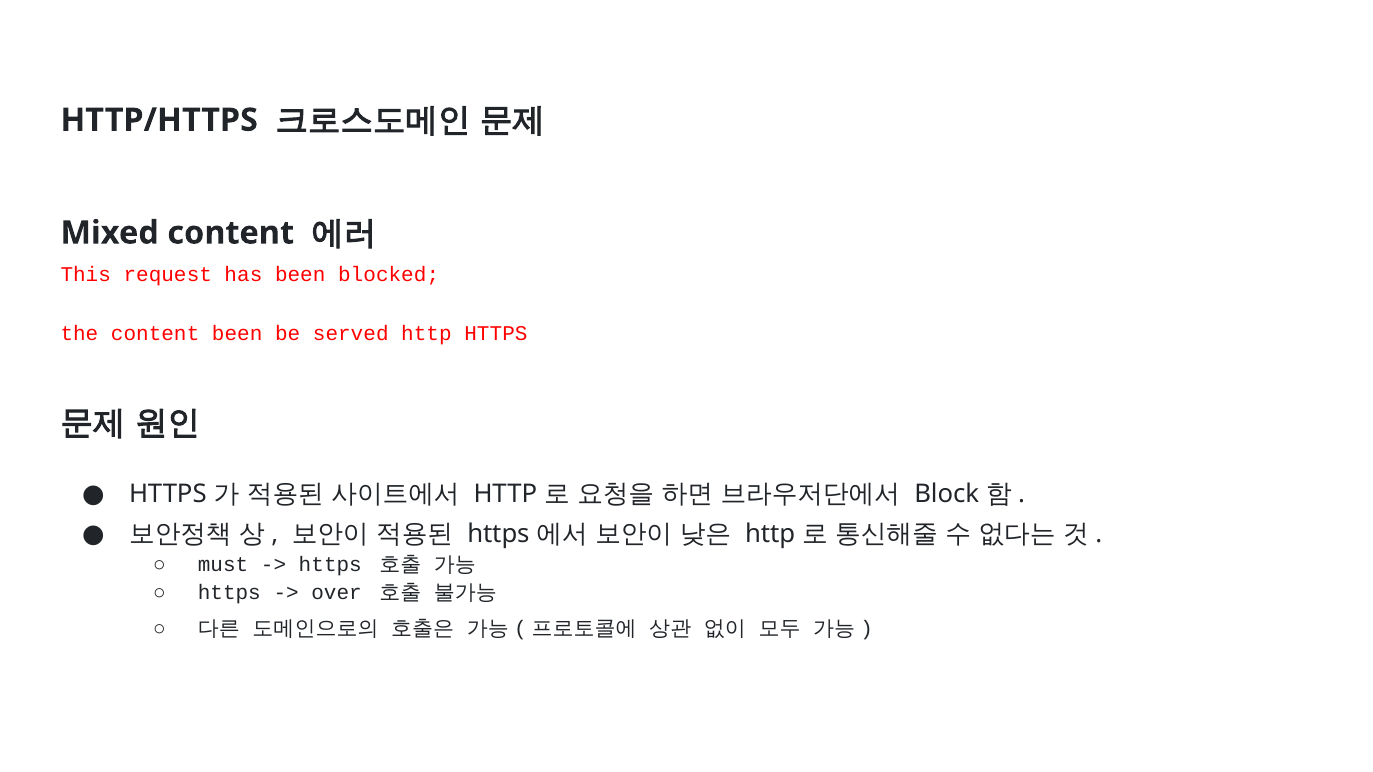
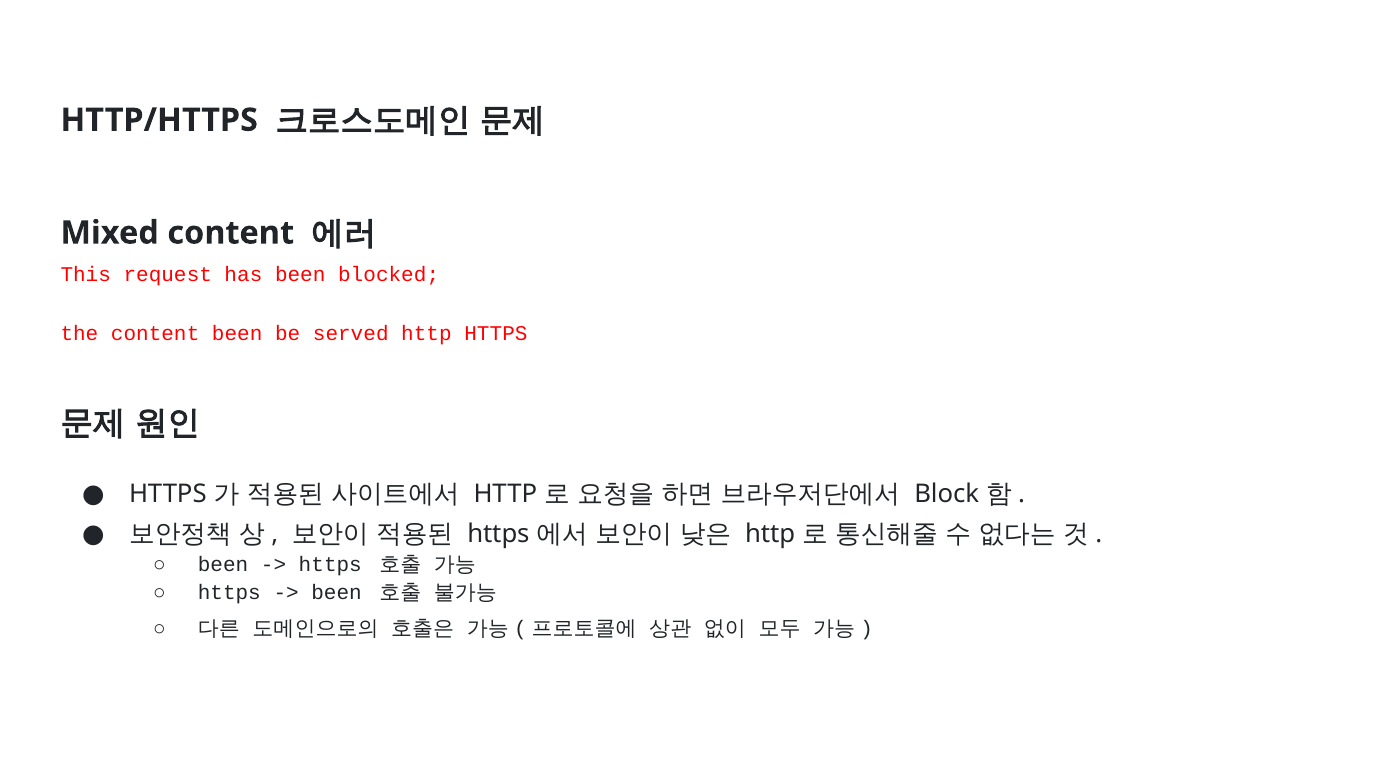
must: must -> been (223, 565)
over: over -> been (336, 592)
